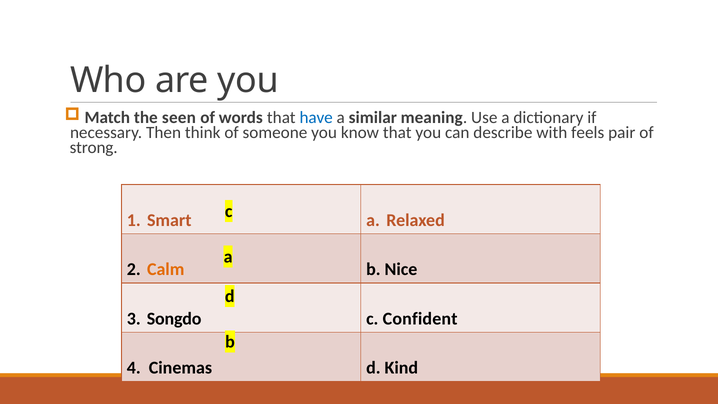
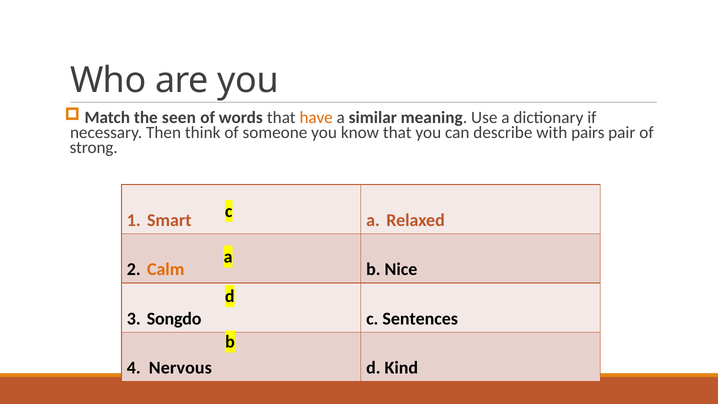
have colour: blue -> orange (316, 118)
feels: feels -> pairs (588, 132)
Confident: Confident -> Sentences (420, 319)
Cinemas: Cinemas -> Nervous (180, 368)
